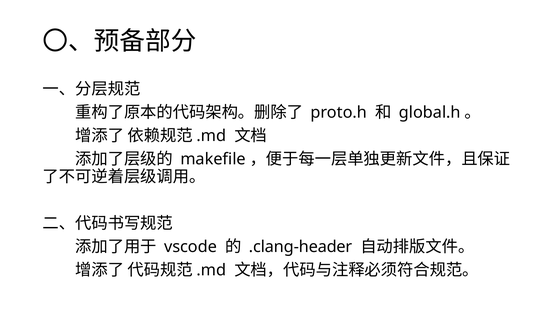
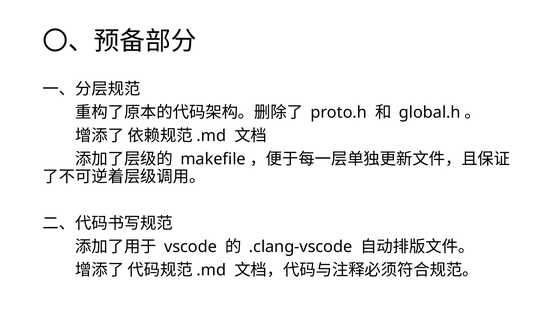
.clang-header: .clang-header -> .clang-vscode (301, 247)
